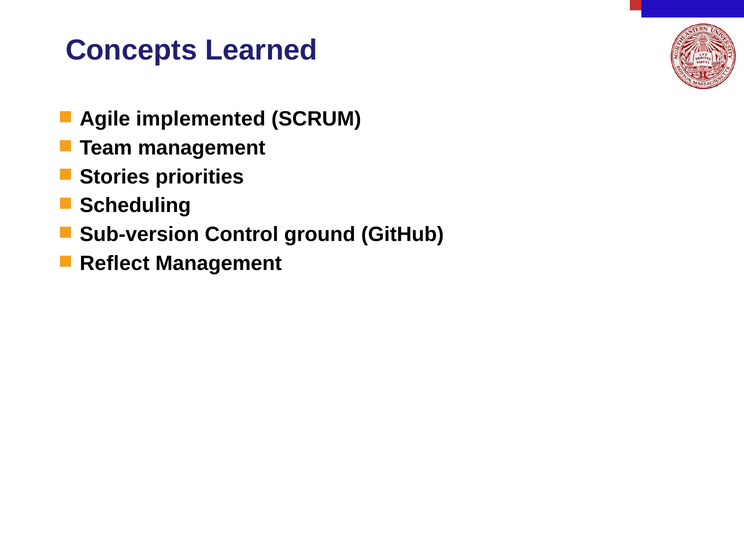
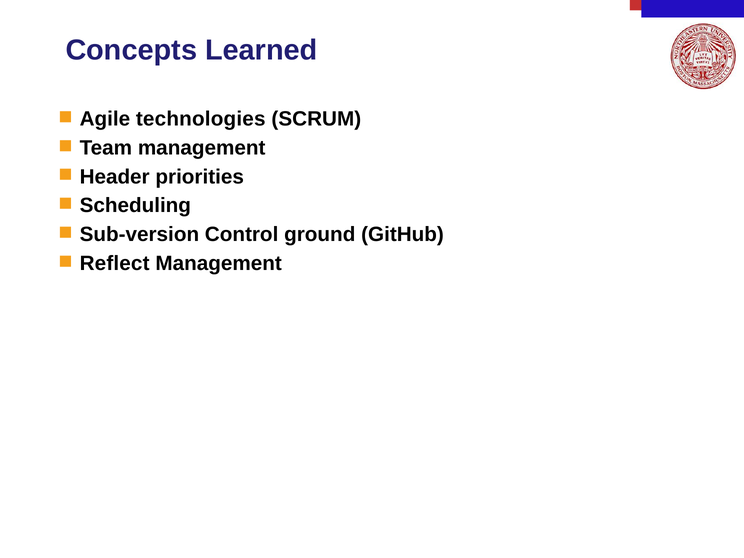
implemented: implemented -> technologies (201, 119)
Stories: Stories -> Header (115, 177)
